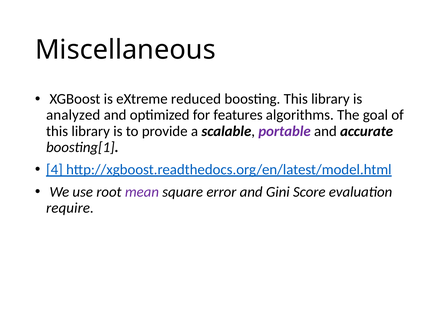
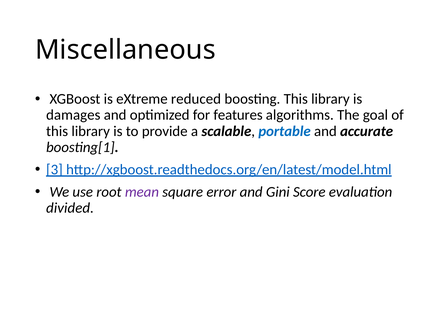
analyzed: analyzed -> damages (73, 115)
portable colour: purple -> blue (285, 131)
4: 4 -> 3 (54, 169)
require: require -> divided (70, 208)
